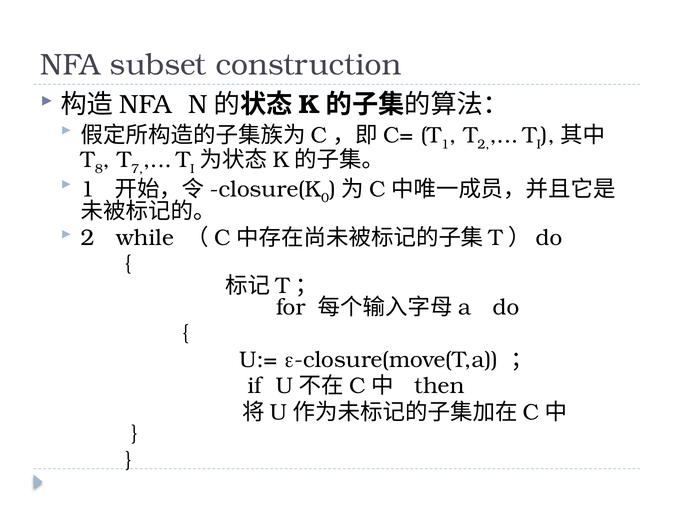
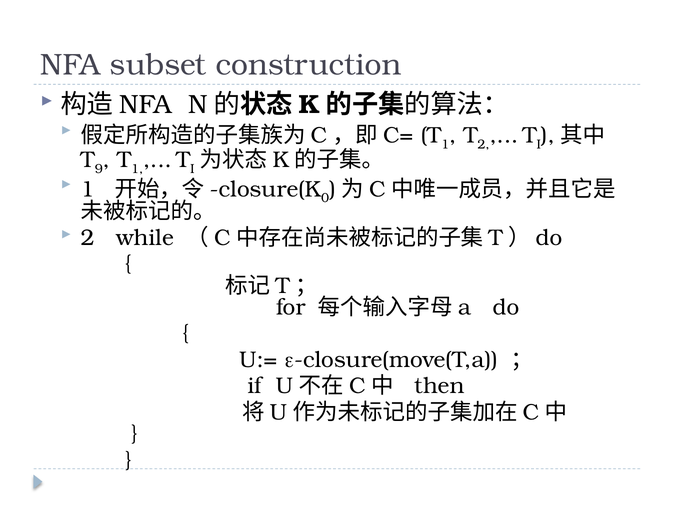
8: 8 -> 9 (99, 169)
7: 7 -> 1 (137, 169)
